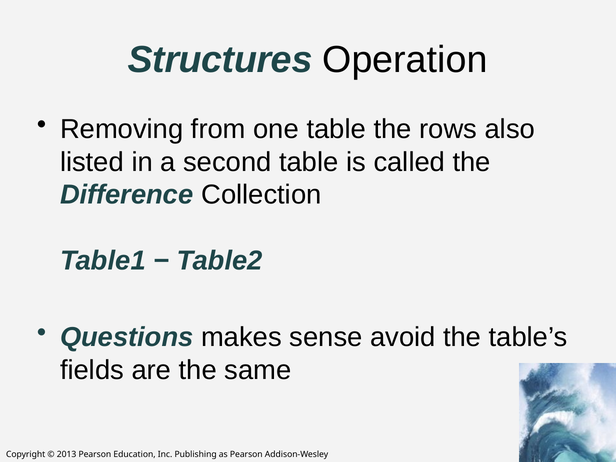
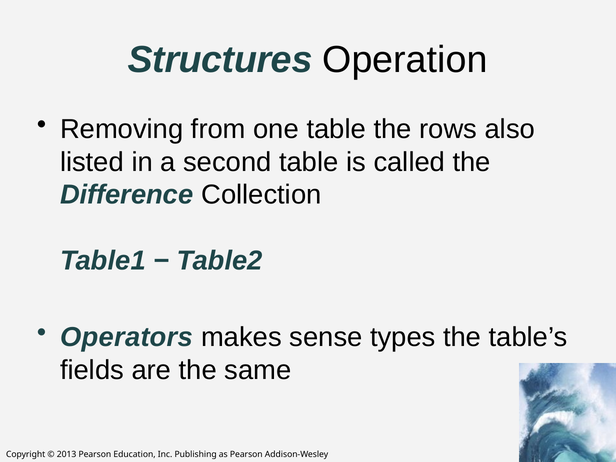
Questions: Questions -> Operators (127, 337)
avoid: avoid -> types (403, 337)
